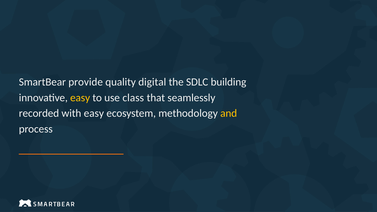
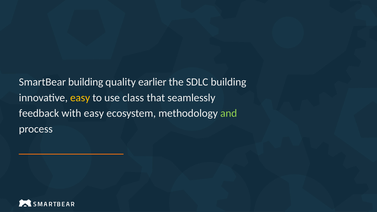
SmartBear provide: provide -> building (86, 82)
digital: digital -> earlier (152, 82)
recorded: recorded -> feedback (39, 113)
and colour: yellow -> light green (229, 113)
